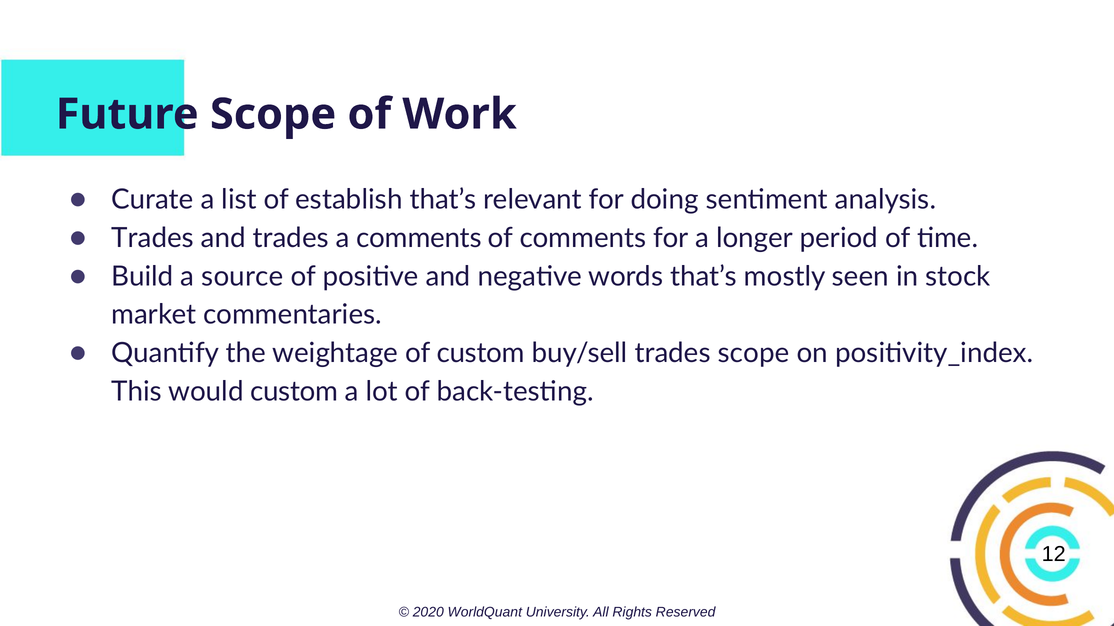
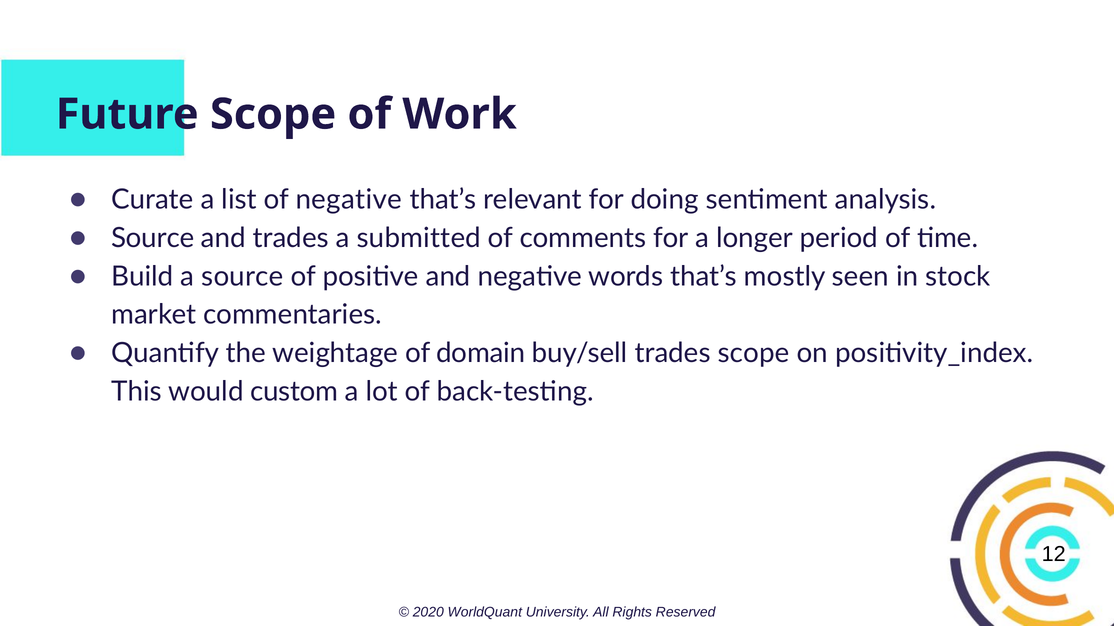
of establish: establish -> negative (349, 200)
Trades: Trades -> Source (153, 238)
a comments: comments -> submitted (419, 238)
of custom: custom -> domain (481, 353)
